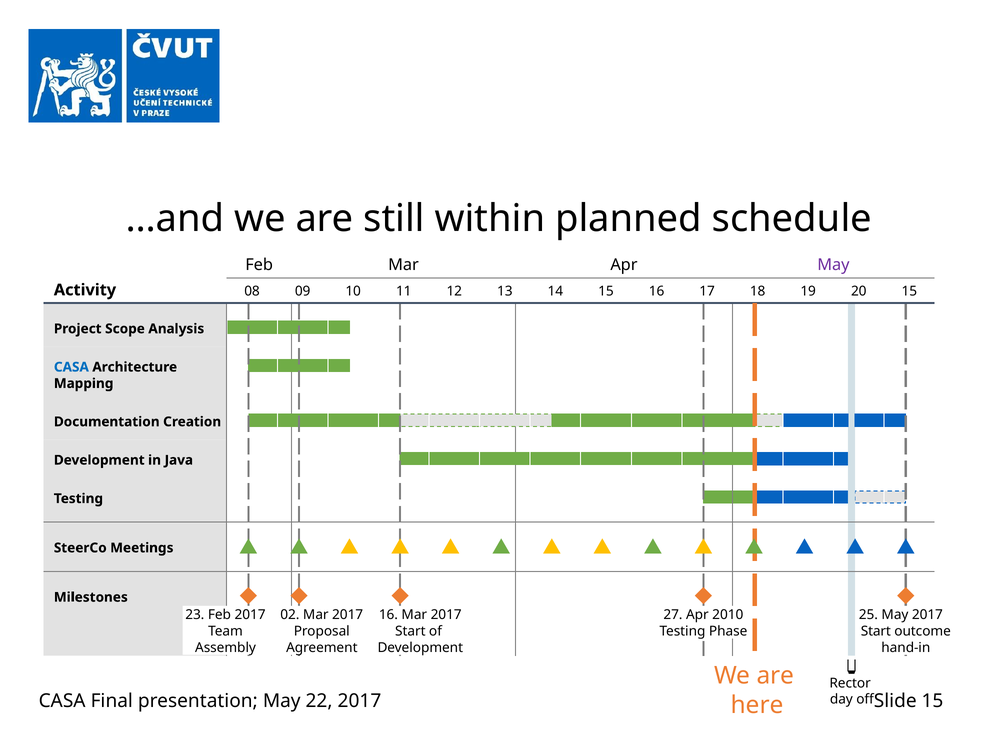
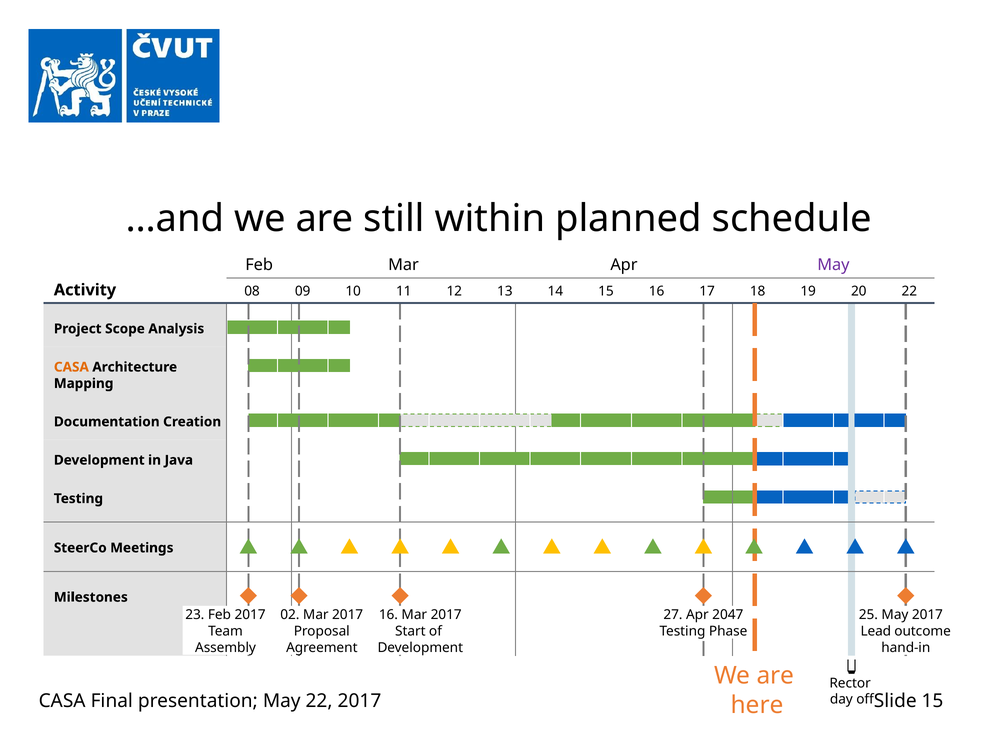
20 15: 15 -> 22 (909, 292)
CASA colour: blue -> orange (71, 367)
2010: 2010 -> 2047 (728, 615)
Start: Start -> Lead (876, 632)
